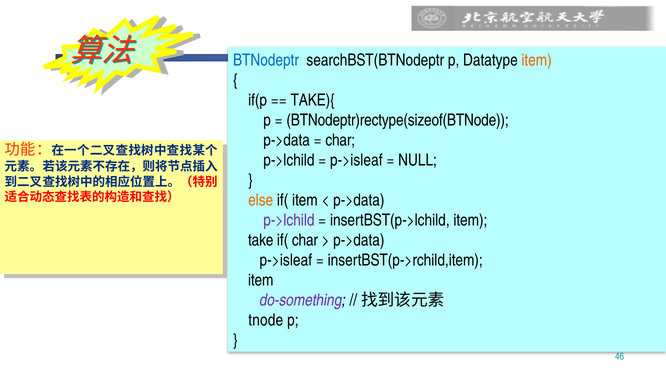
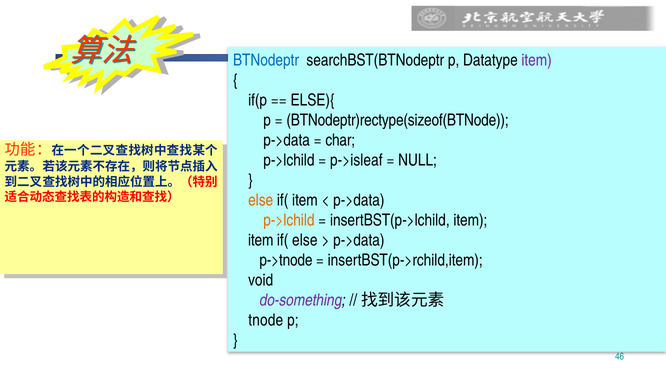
item colour: orange -> purple (537, 60)
TAKE){: TAKE){ -> ELSE){ (313, 100)
p->lchild colour: purple -> orange (289, 220)
take: take -> item (261, 240)
if( char: char -> else (305, 240)
p->isleaf: p->isleaf -> p->tnode (286, 260)
item: item -> void (261, 280)
